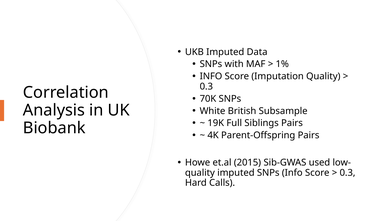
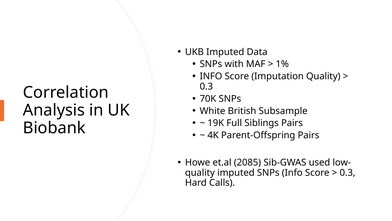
2015: 2015 -> 2085 (247, 162)
